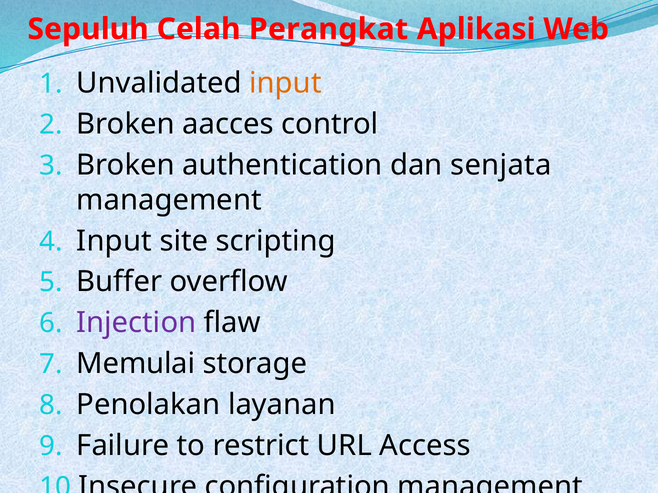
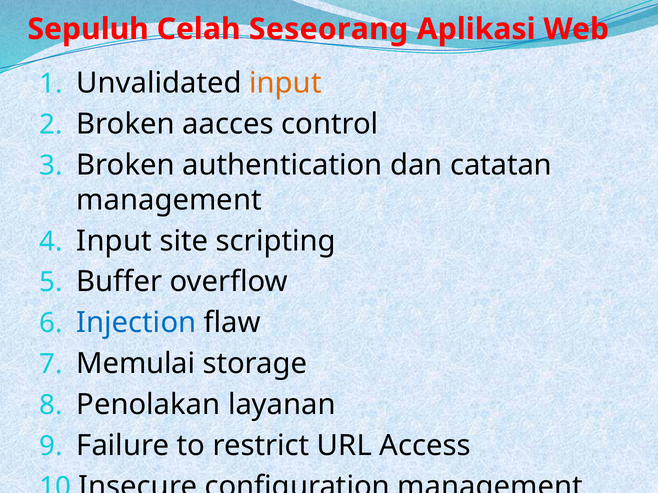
Perangkat: Perangkat -> Seseorang (329, 29)
senjata: senjata -> catatan (501, 165)
Injection colour: purple -> blue (136, 323)
